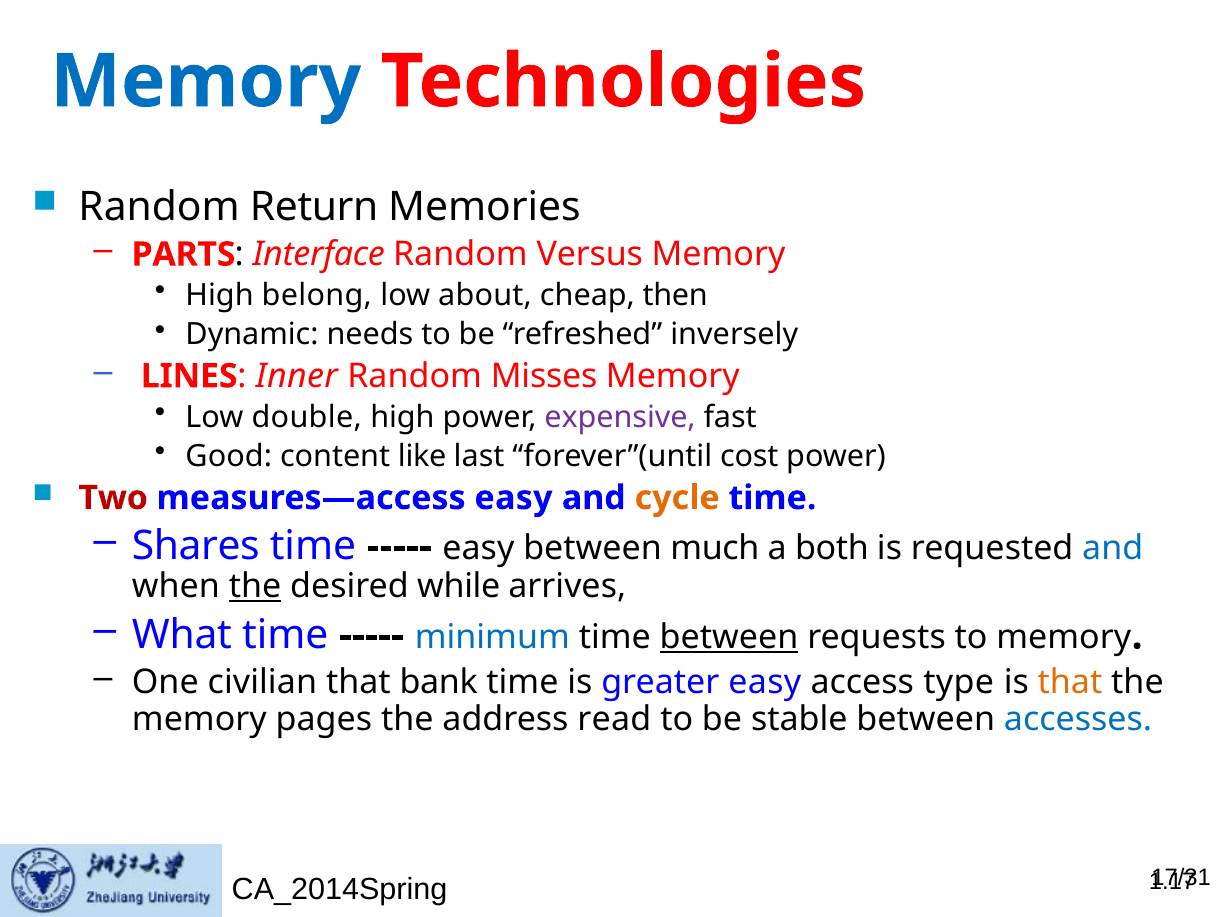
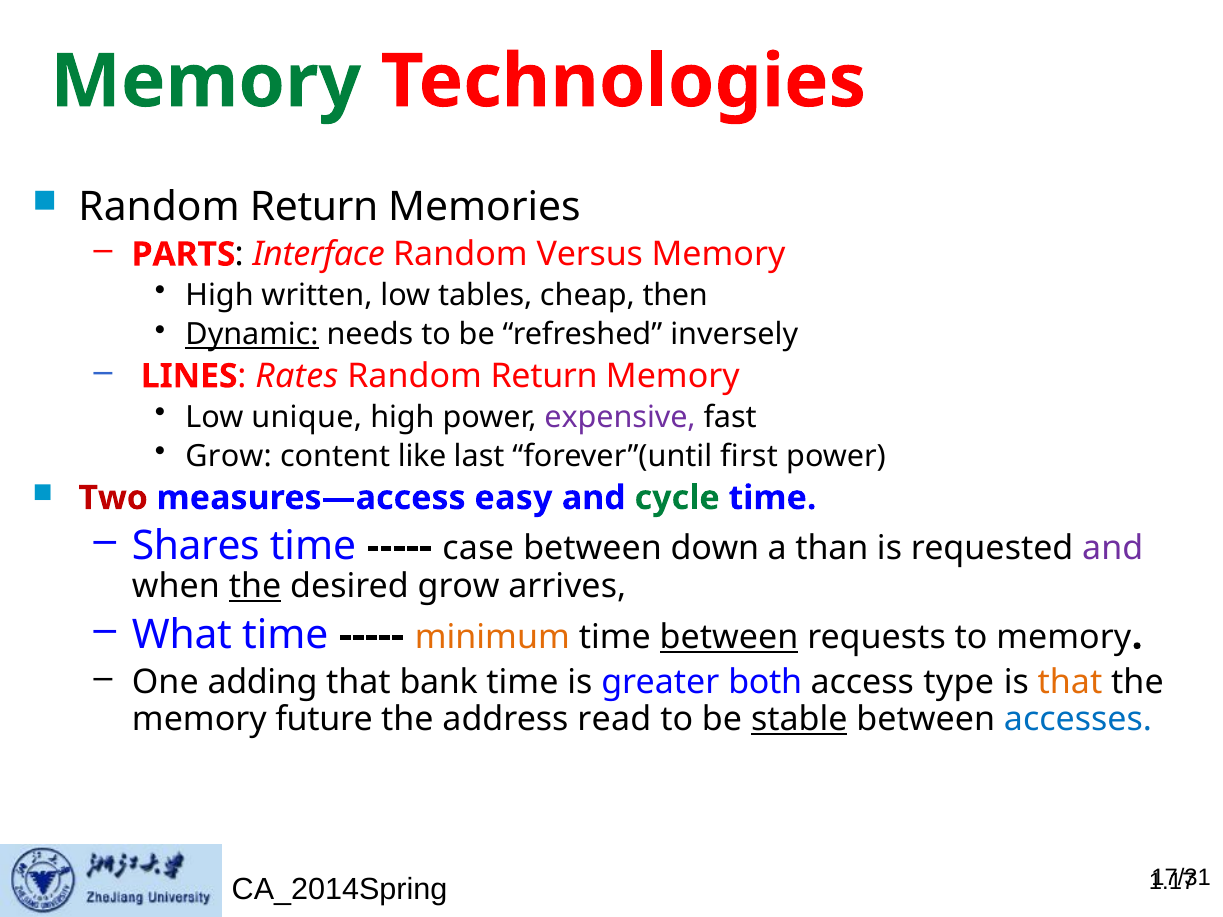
Memory colour: blue -> green (206, 82)
belong: belong -> written (317, 295)
about: about -> tables (485, 295)
Dynamic underline: none -> present (252, 335)
Inner: Inner -> Rates (297, 376)
Misses: Misses -> Return (544, 376)
double: double -> unique (307, 417)
Good: Good -> Grow (229, 456)
cost: cost -> first (749, 456)
cycle colour: orange -> green (677, 498)
easy: easy -> case (478, 549)
much: much -> down (715, 549)
both: both -> than (832, 549)
and colour: blue -> purple (1113, 549)
desired while: while -> grow (459, 587)
minimum colour: blue -> orange (492, 638)
civilian: civilian -> adding (263, 682)
greater easy: easy -> both (765, 682)
pages: pages -> future (324, 719)
stable underline: none -> present (799, 719)
